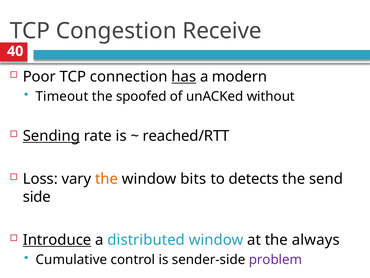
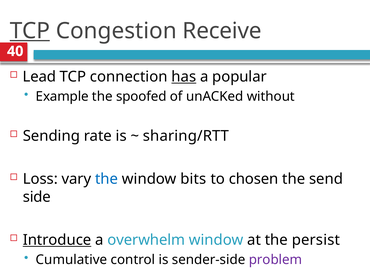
TCP underline: none -> present (30, 31)
Poor: Poor -> Lead (39, 77)
modern: modern -> popular (239, 77)
Timeout: Timeout -> Example (62, 96)
Sending underline: present -> none (51, 136)
reached/RTT: reached/RTT -> sharing/RTT (186, 136)
the colour: orange -> blue (107, 179)
detects: detects -> chosen (254, 179)
distributed: distributed -> overwhelm (146, 240)
always: always -> persist (316, 240)
